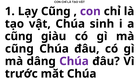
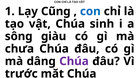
con colour: purple -> blue (90, 11)
cũng: cũng -> sông (19, 36)
cũng: cũng -> chưa (19, 49)
